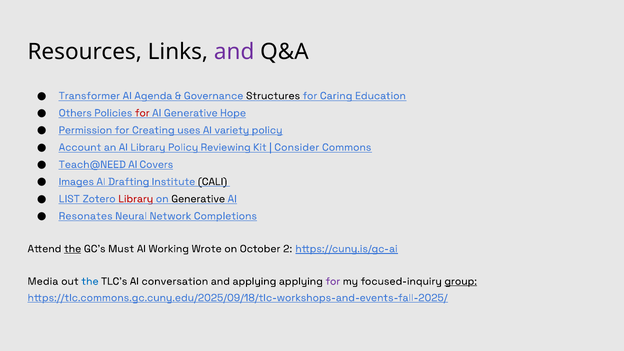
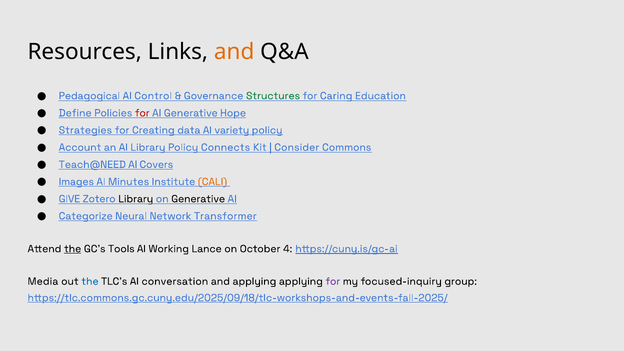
and colour: purple -> orange (234, 52)
Transformer: Transformer -> Pedagogical (89, 96)
Agenda: Agenda -> Control (153, 96)
Structures colour: black -> green (273, 96)
Others: Others -> Define (75, 113)
Permission: Permission -> Strategies (85, 130)
uses: uses -> data (189, 130)
Reviewing: Reviewing -> Connects (226, 147)
Drafting: Drafting -> Minutes (129, 182)
CALI colour: black -> orange (212, 182)
LIST: LIST -> GIVE (69, 199)
Library colour: red -> black (136, 199)
Resonates: Resonates -> Categorize (86, 216)
Completions: Completions -> Transformer (225, 216)
Must: Must -> Tools (121, 249)
Wrote: Wrote -> Lance (207, 249)
2: 2 -> 4 (288, 249)
group underline: present -> none (461, 281)
